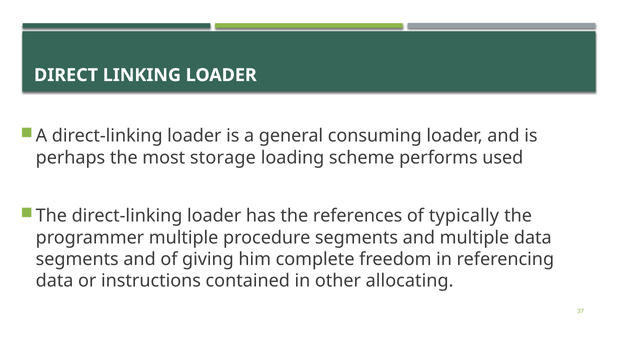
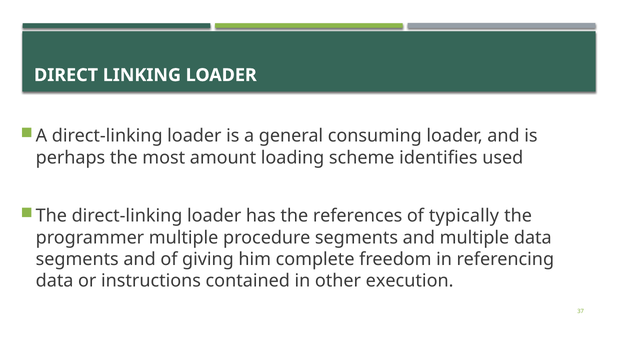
storage: storage -> amount (223, 157)
performs: performs -> identifies (438, 157)
allocating: allocating -> execution (410, 281)
